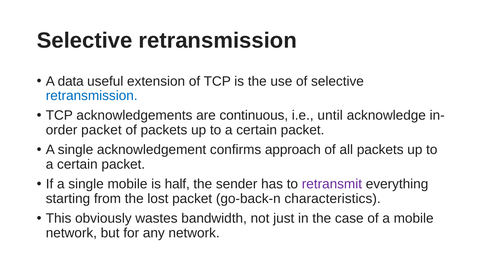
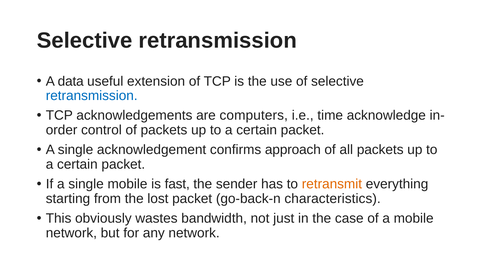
continuous: continuous -> computers (254, 116)
until: until -> time (330, 116)
packet: packet -> control (101, 130)
half: half -> fast (177, 184)
retransmit colour: purple -> orange (332, 184)
